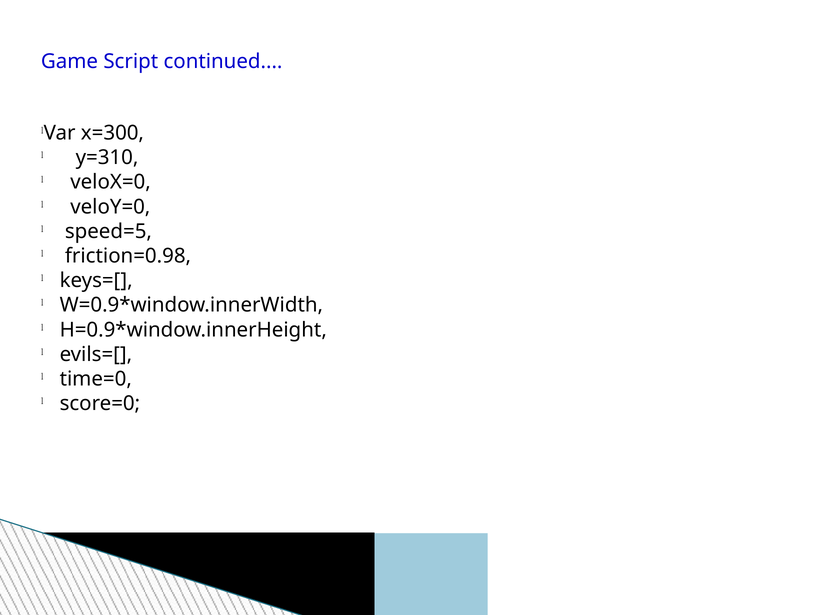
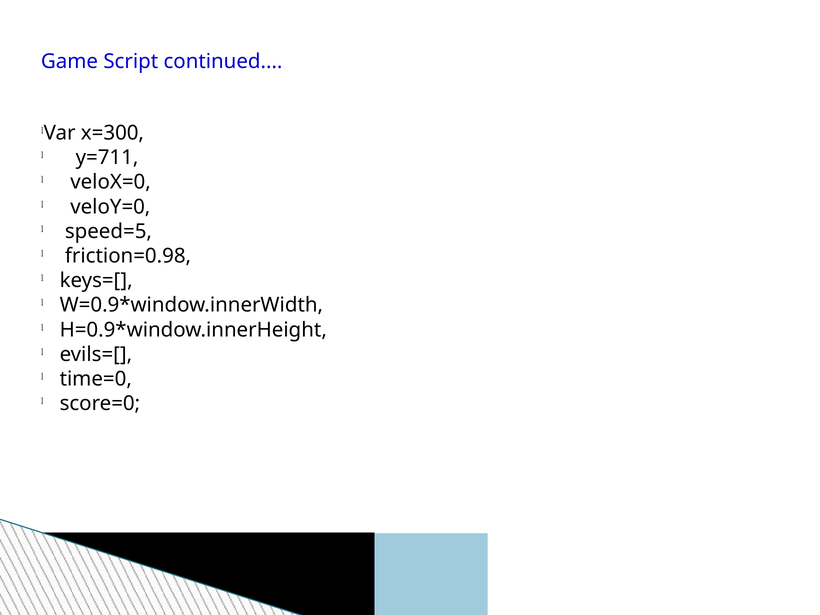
y=310: y=310 -> y=711 (107, 158)
